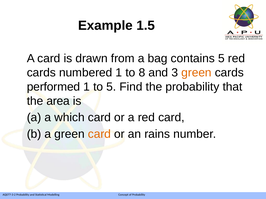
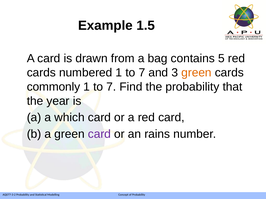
numbered 1 to 8: 8 -> 7 (142, 73)
performed: performed -> commonly (53, 87)
5: 5 -> 7 (111, 87)
area: area -> year (58, 101)
card colour: orange -> purple (99, 134)
